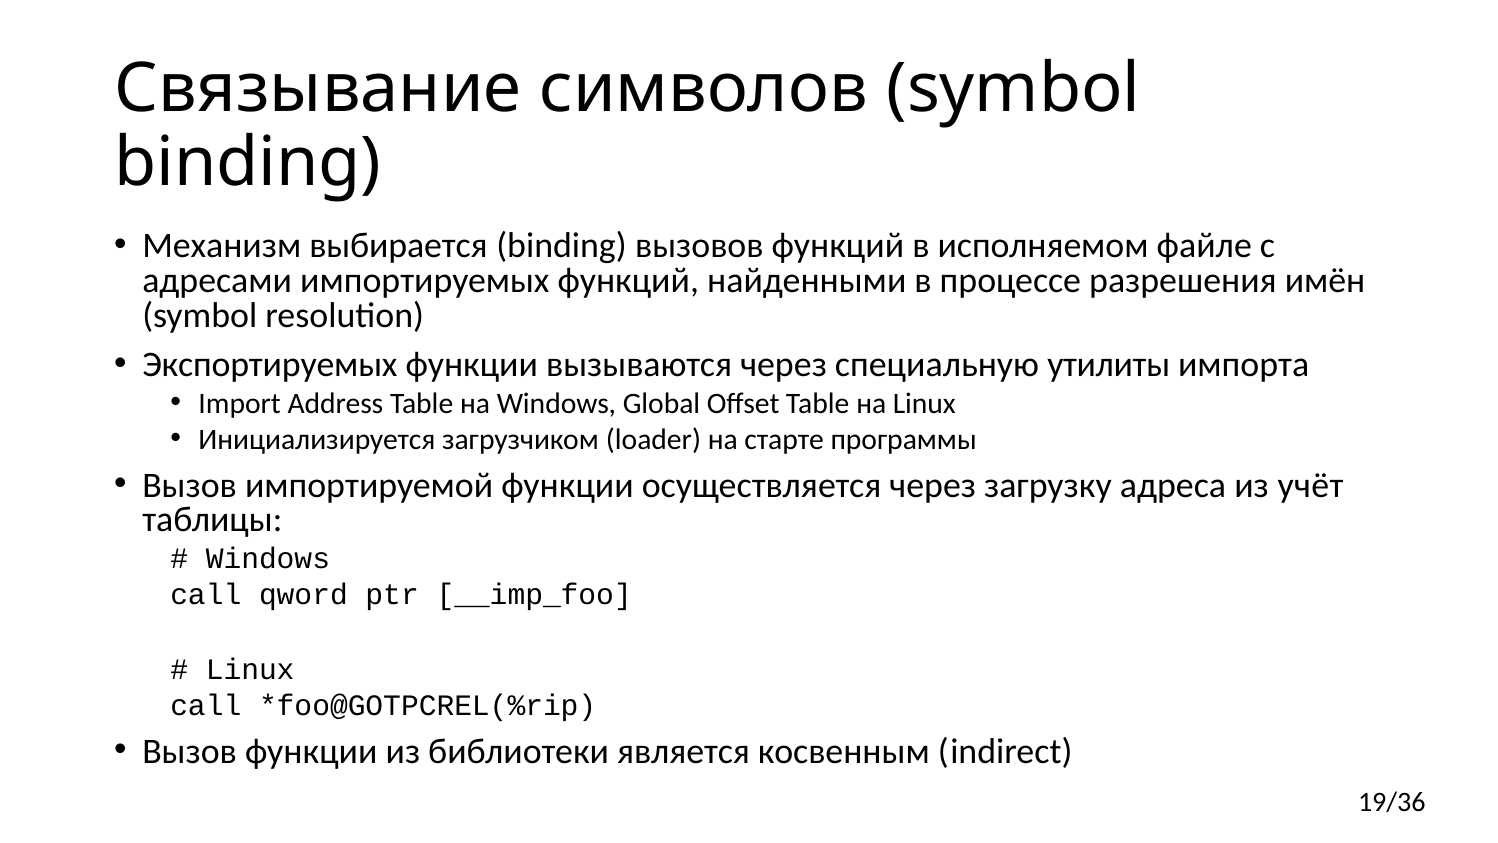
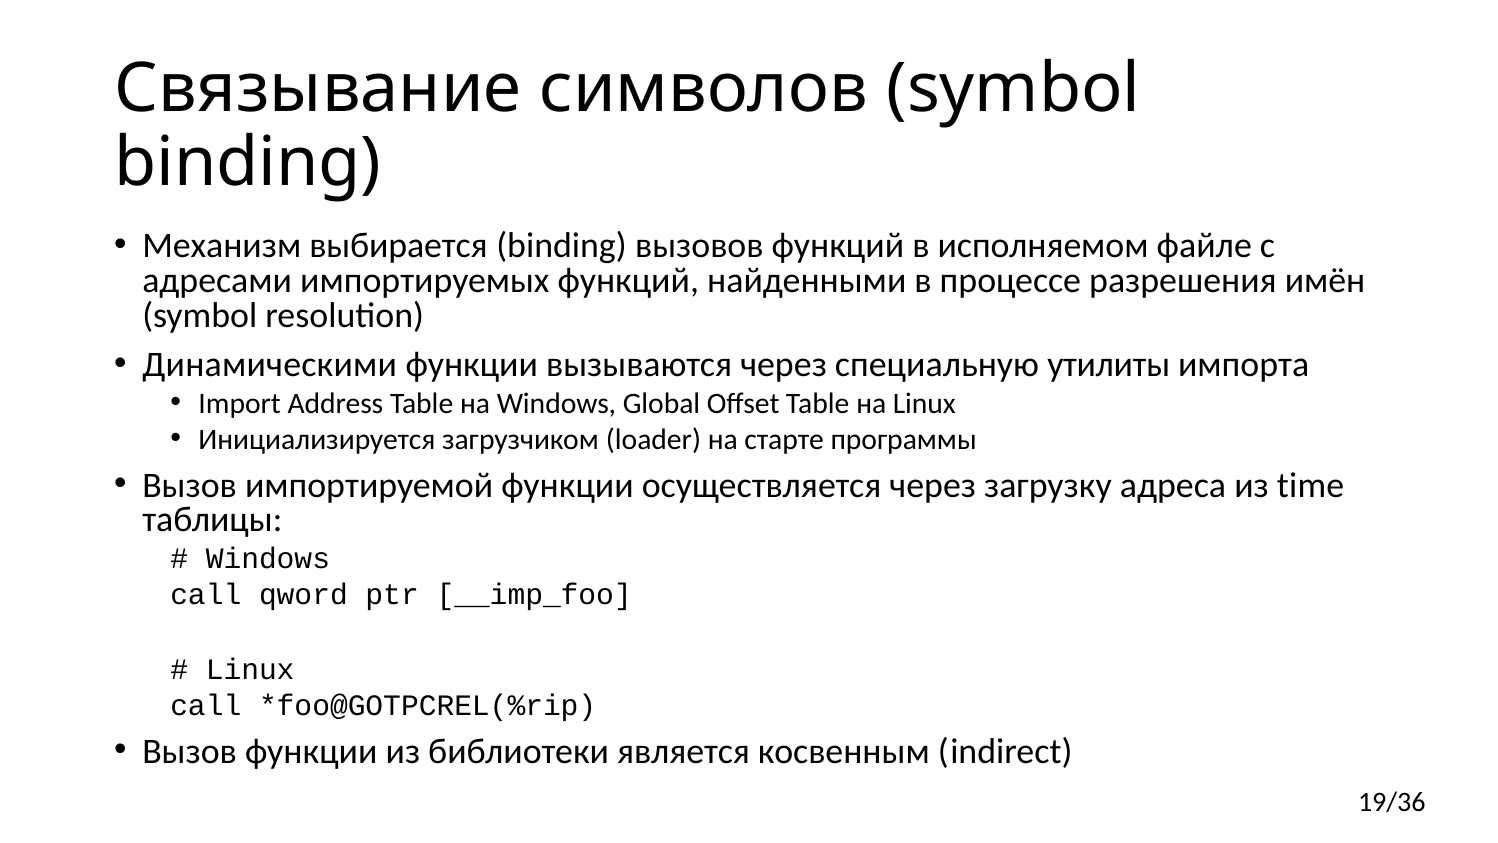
Экспортируемых: Экспортируемых -> Динамическими (270, 365)
учёт: учёт -> time (1311, 485)
